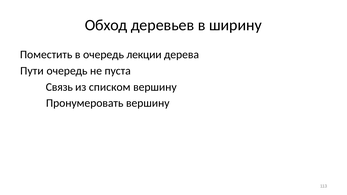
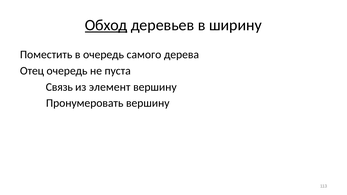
Обход underline: none -> present (106, 25)
лекции: лекции -> самого (144, 55)
Пути: Пути -> Отец (32, 71)
списком: списком -> элемент (110, 87)
